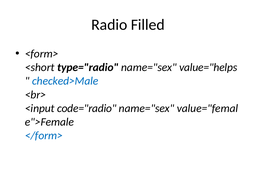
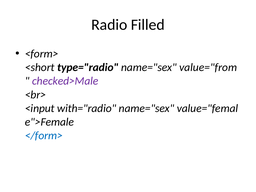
value="helps: value="helps -> value="from (208, 67)
checked>Male colour: blue -> purple (65, 81)
code="radio: code="radio -> with="radio (87, 108)
